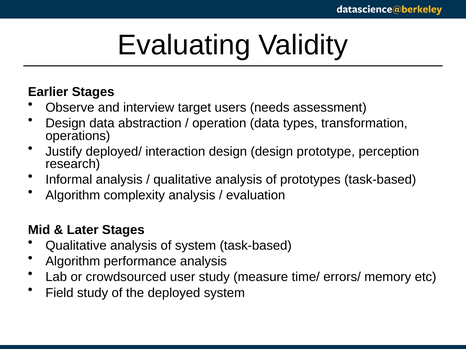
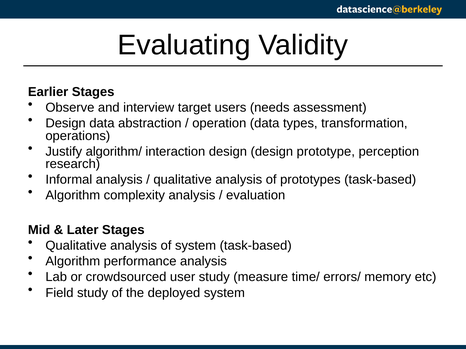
deployed/: deployed/ -> algorithm/ (114, 152)
